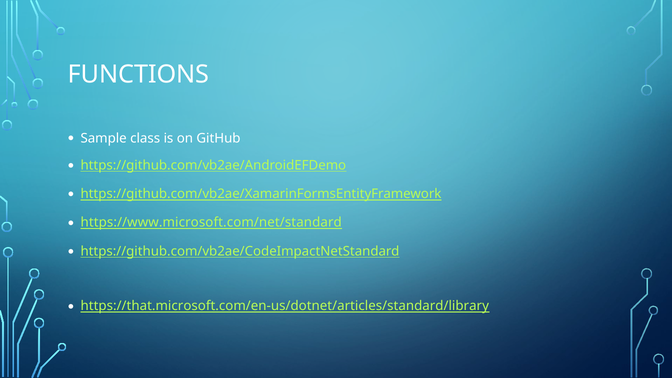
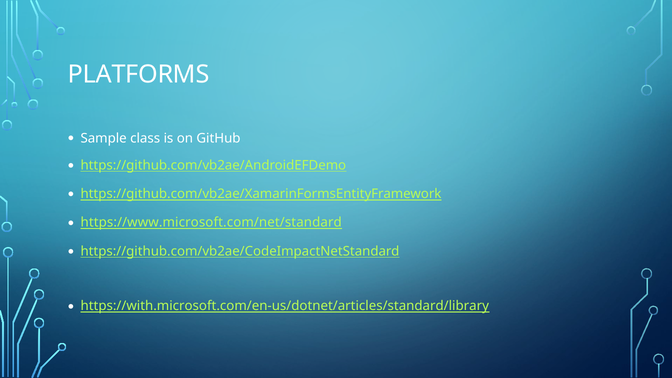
FUNCTIONS: FUNCTIONS -> PLATFORMS (139, 75)
https://that.microsoft.com/en-us/dotnet/articles/standard/library: https://that.microsoft.com/en-us/dotnet/articles/standard/library -> https://with.microsoft.com/en-us/dotnet/articles/standard/library (285, 306)
